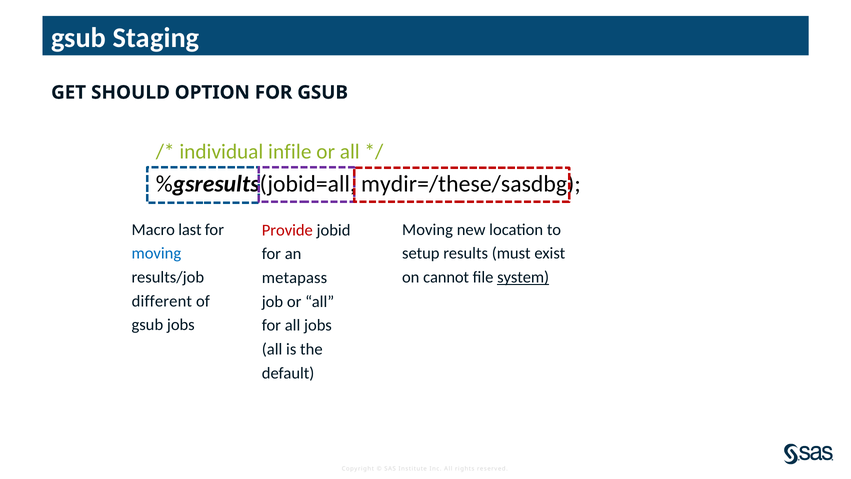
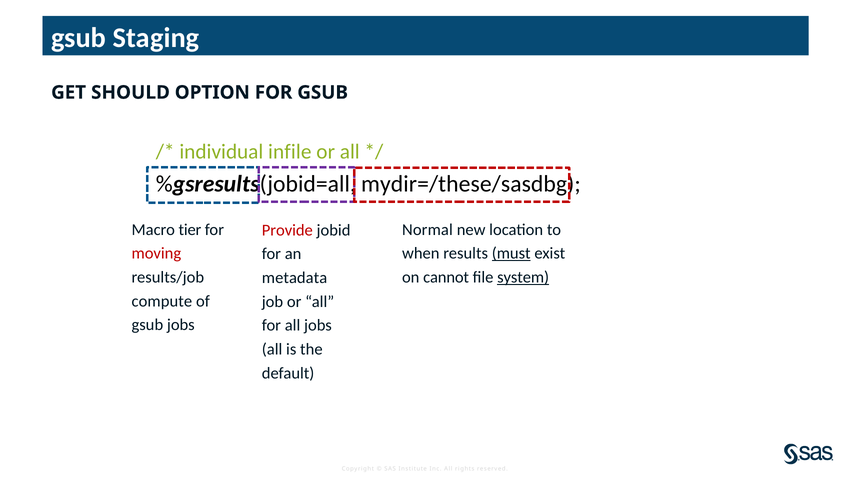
Moving: Moving -> Normal (427, 230)
last: last -> tier (190, 230)
moving colour: blue -> red (156, 253)
setup: setup -> when (421, 253)
must underline: none -> present (511, 253)
metapass: metapass -> metadata (295, 278)
different: different -> compute (162, 301)
